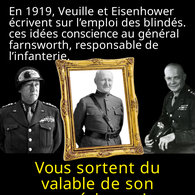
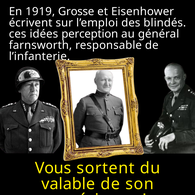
Veuille: Veuille -> Grosse (76, 12)
conscience: conscience -> perception (90, 34)
